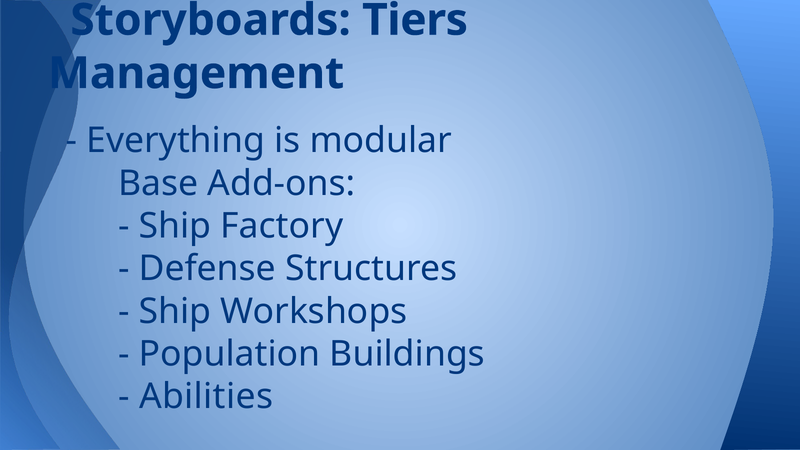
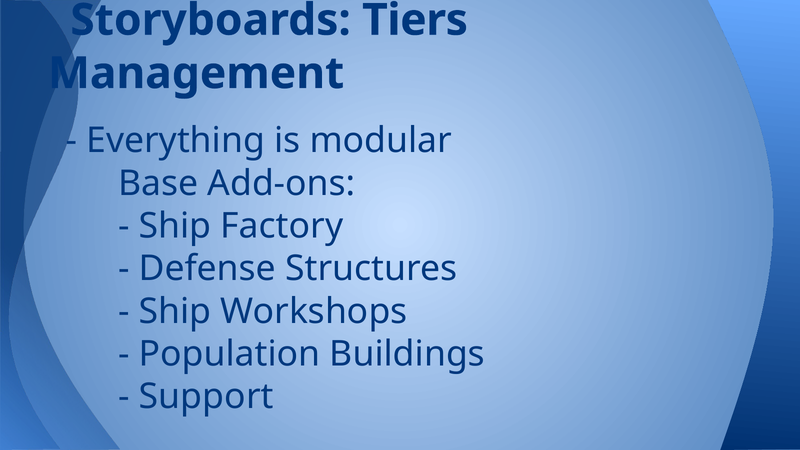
Abilities: Abilities -> Support (206, 397)
